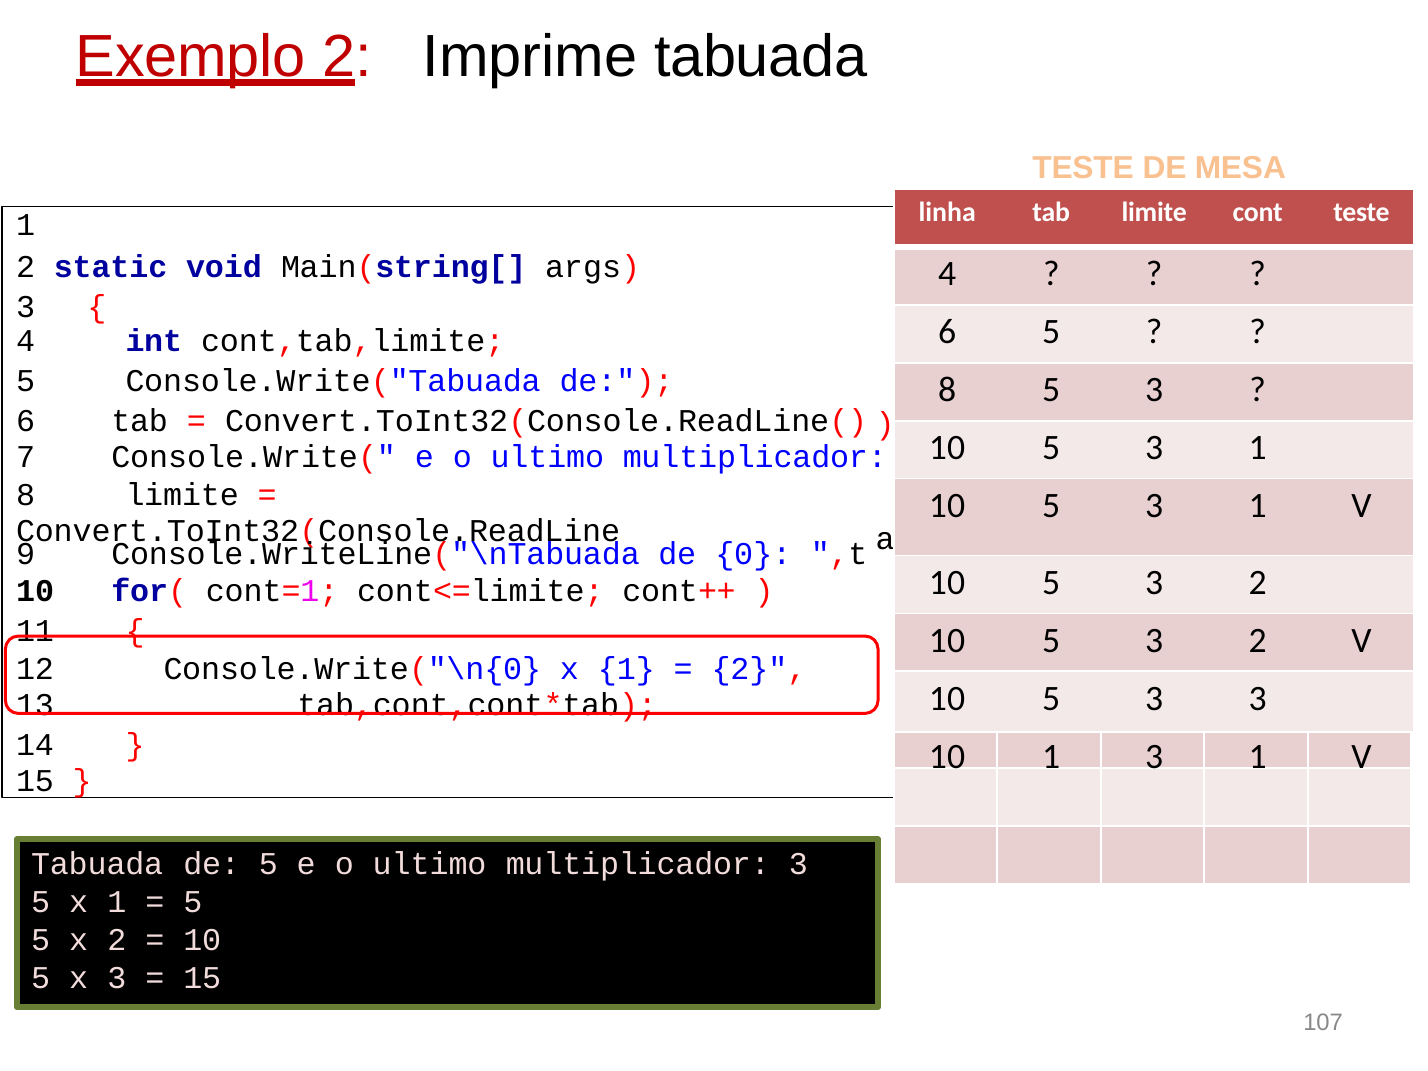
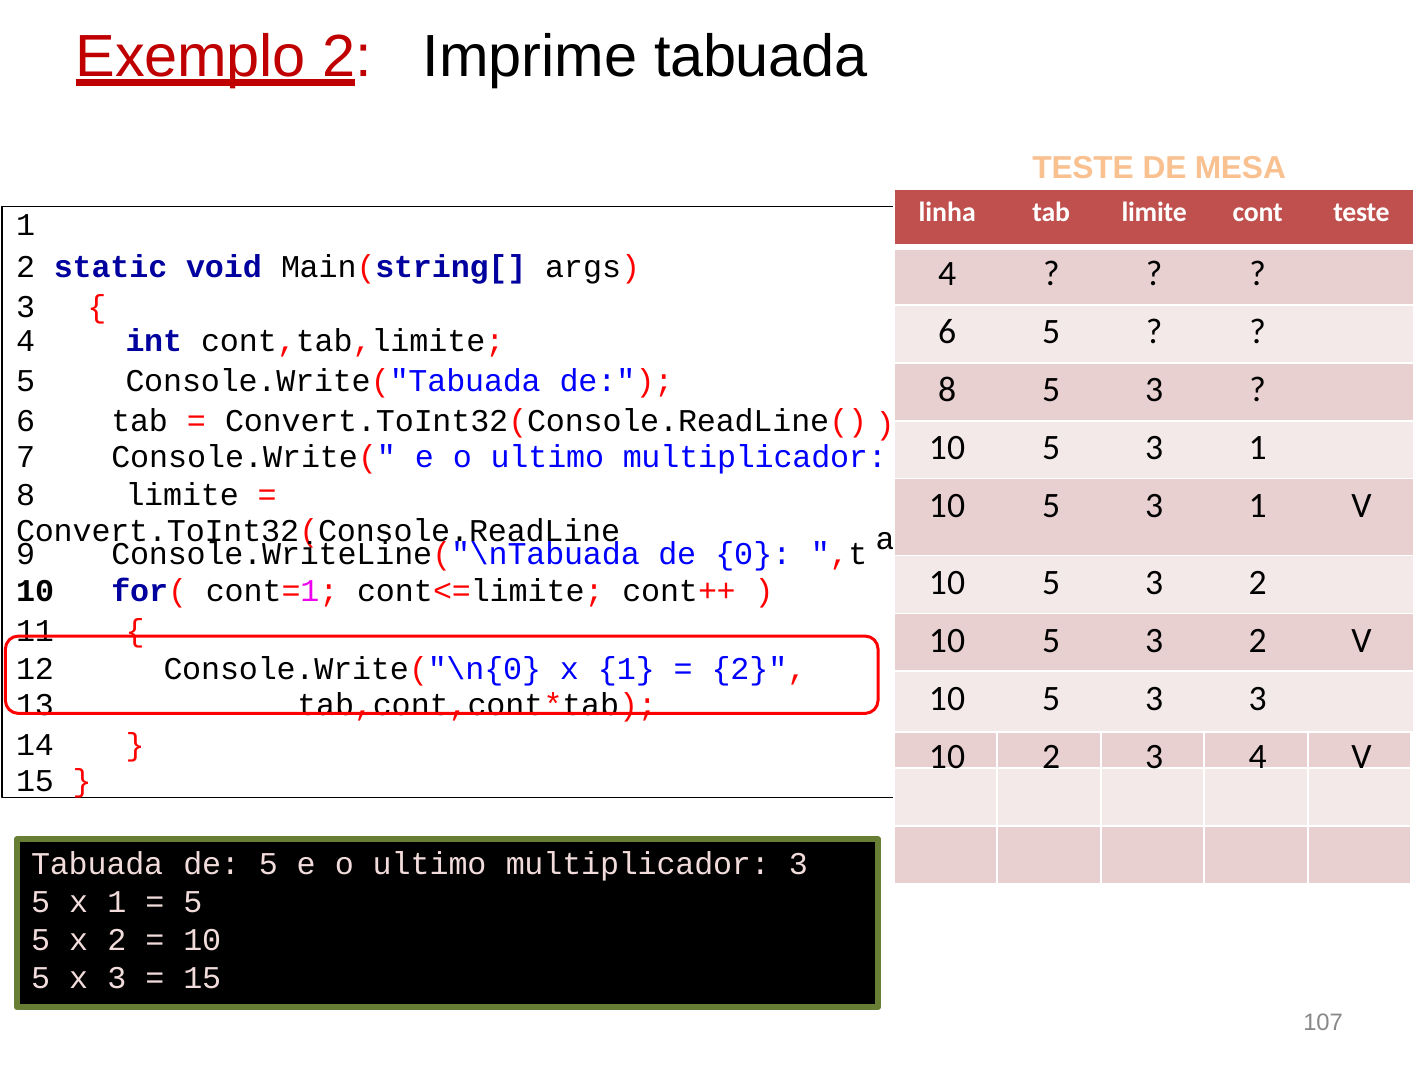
10 1: 1 -> 2 (1051, 756)
1: 1 -> 4 (1258, 756)
